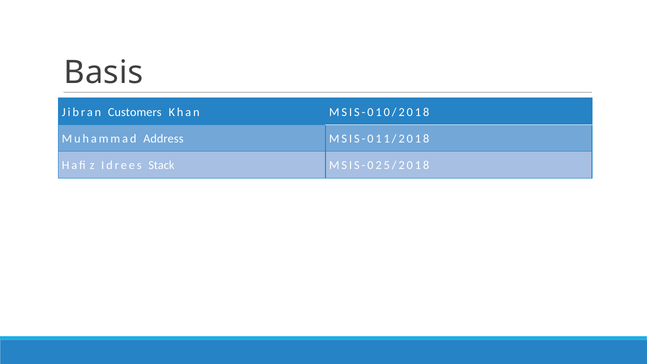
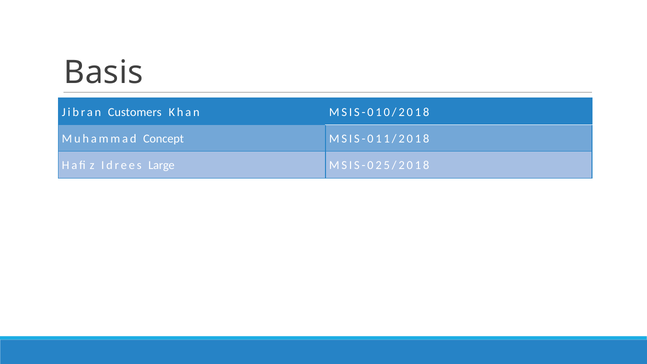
Address: Address -> Concept (163, 139)
Stack: Stack -> Large (161, 165)
